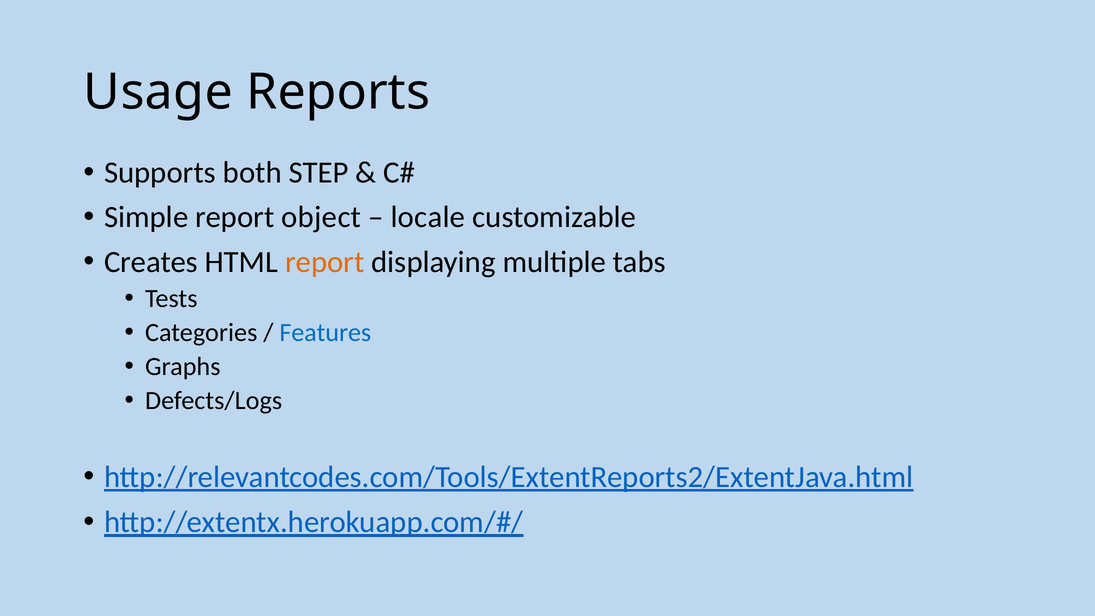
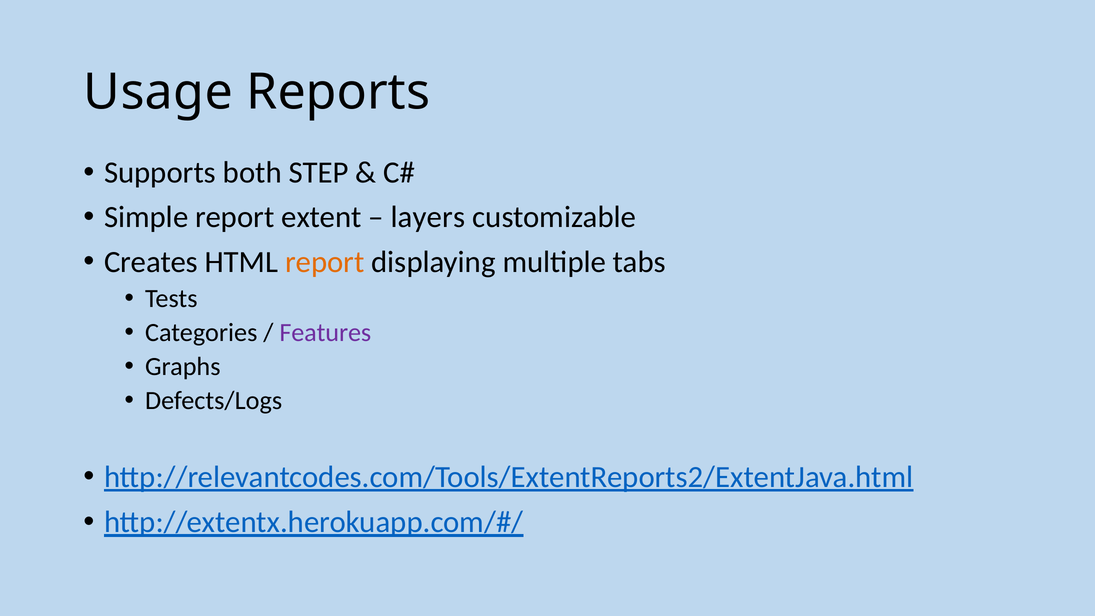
object: object -> extent (321, 217)
locale: locale -> layers (428, 217)
Features colour: blue -> purple (325, 332)
